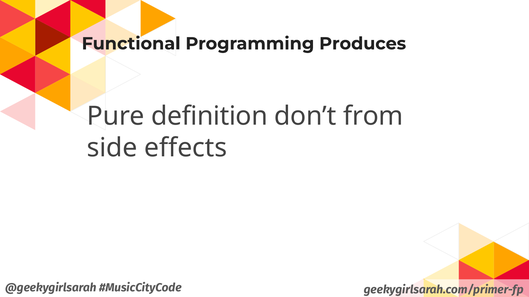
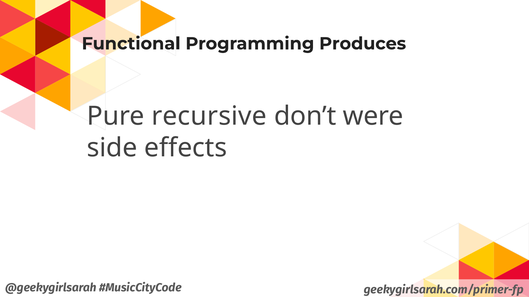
definition: definition -> recursive (209, 116)
from: from -> were (373, 116)
